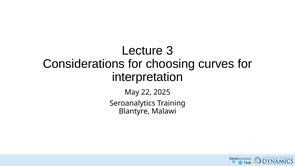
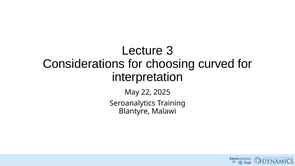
curves: curves -> curved (216, 64)
